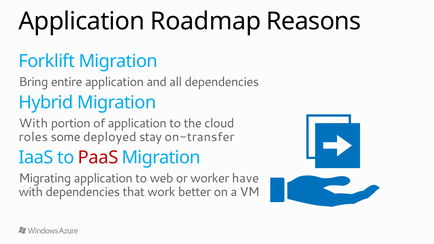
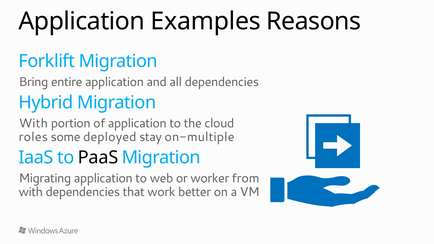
Roadmap: Roadmap -> Examples (206, 21)
on-transfer: on-transfer -> on-multiple (199, 137)
PaaS colour: red -> black (98, 158)
have: have -> from (246, 178)
